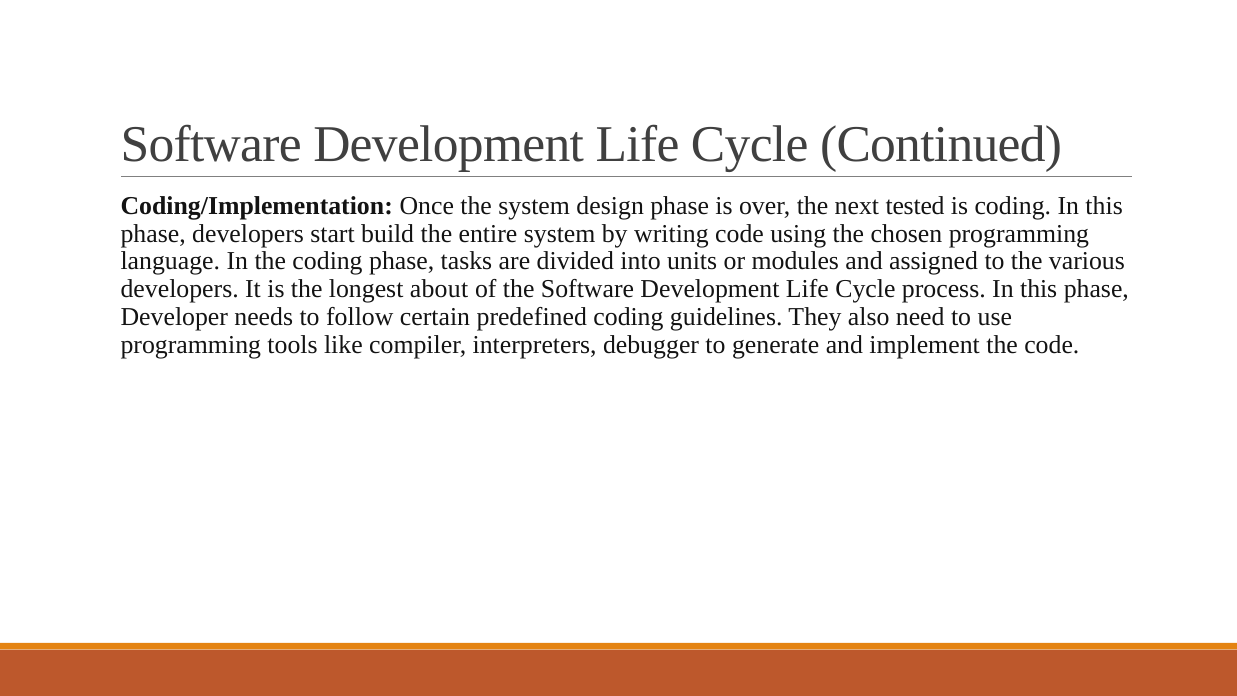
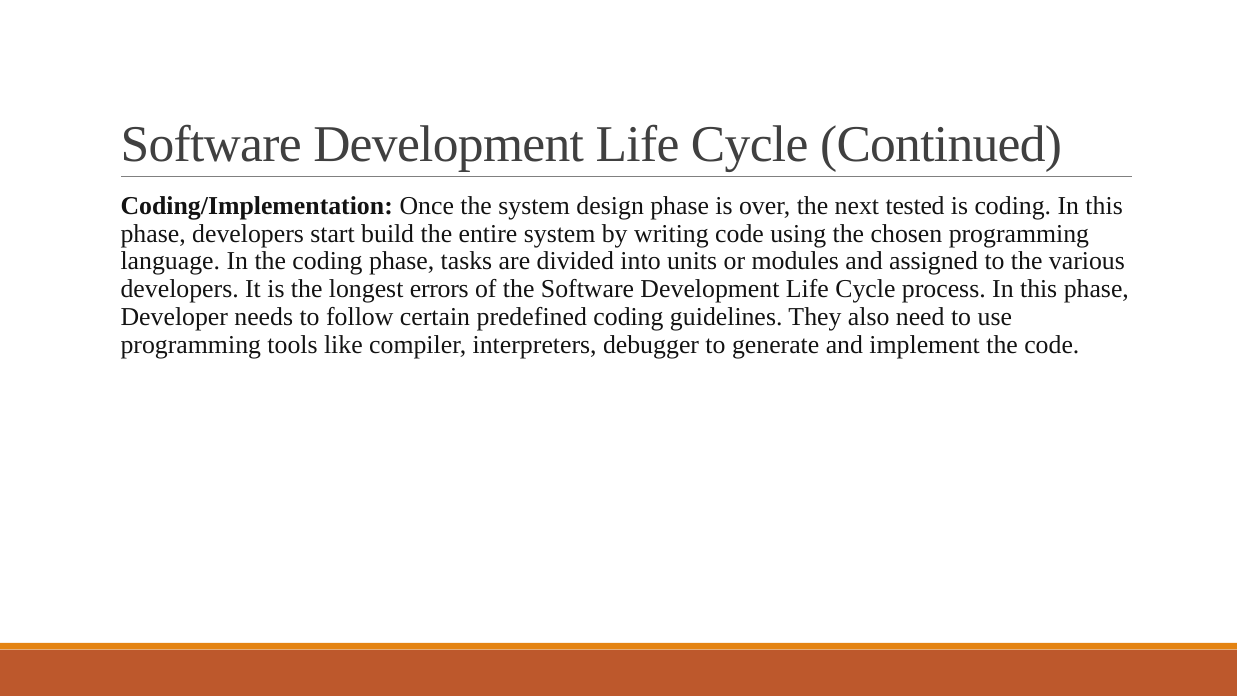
about: about -> errors (439, 289)
